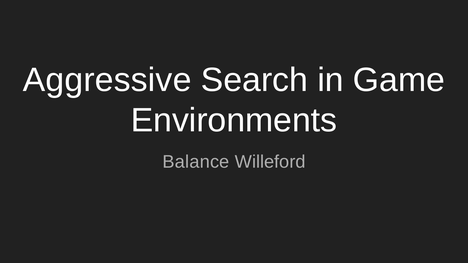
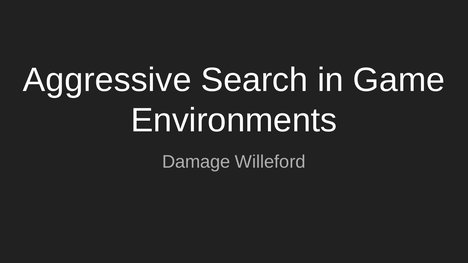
Balance: Balance -> Damage (196, 162)
